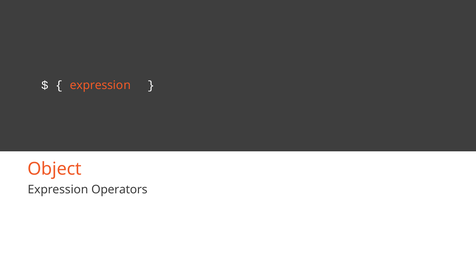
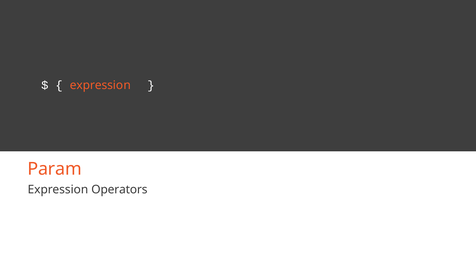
Object: Object -> Param (55, 170)
